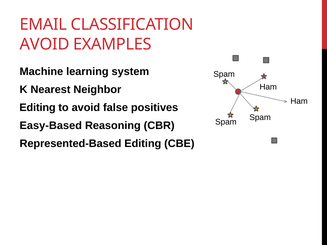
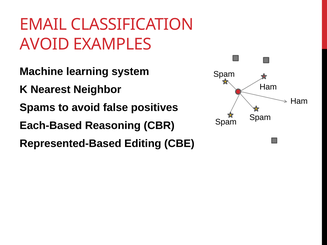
Editing: Editing -> Spams (37, 108)
Easy-Based: Easy-Based -> Each-Based (51, 126)
